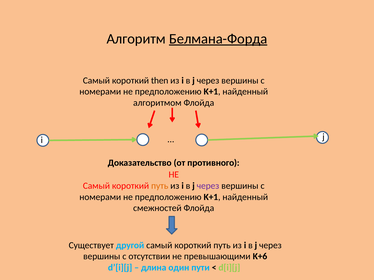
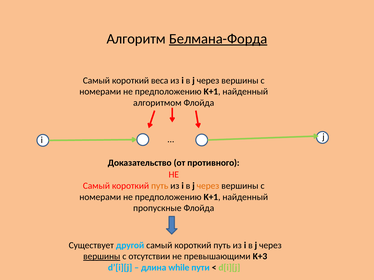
then: then -> веса (160, 81)
через colour: purple -> orange (208, 186)
смежностей: смежностей -> пропускные (157, 209)
вершины underline: none -> present (102, 257)
K+6: K+6 -> K+3 (260, 257)
один: один -> while (179, 268)
